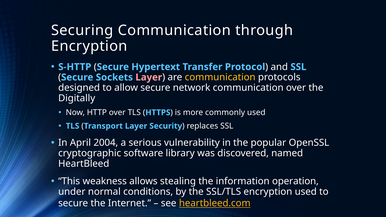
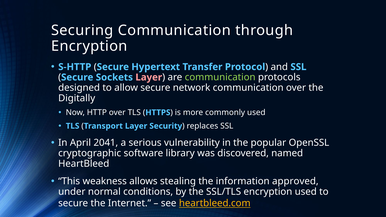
communication colour: yellow -> light green (220, 77)
2004: 2004 -> 2041 (106, 143)
operation: operation -> approved (295, 181)
